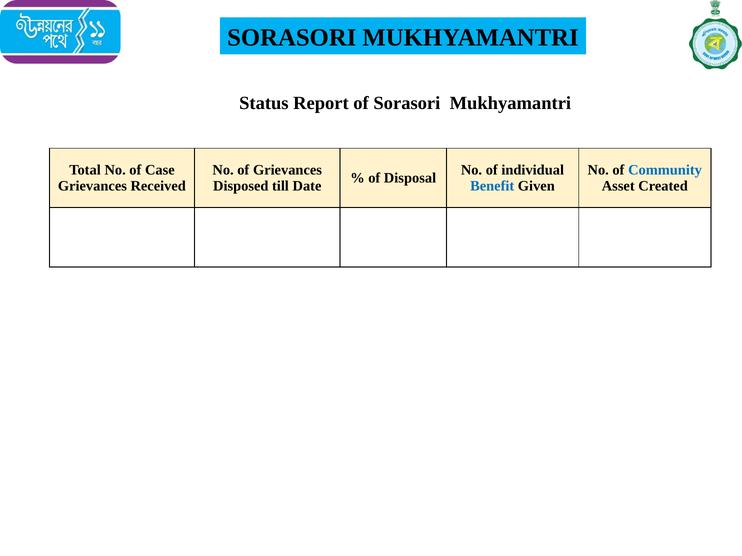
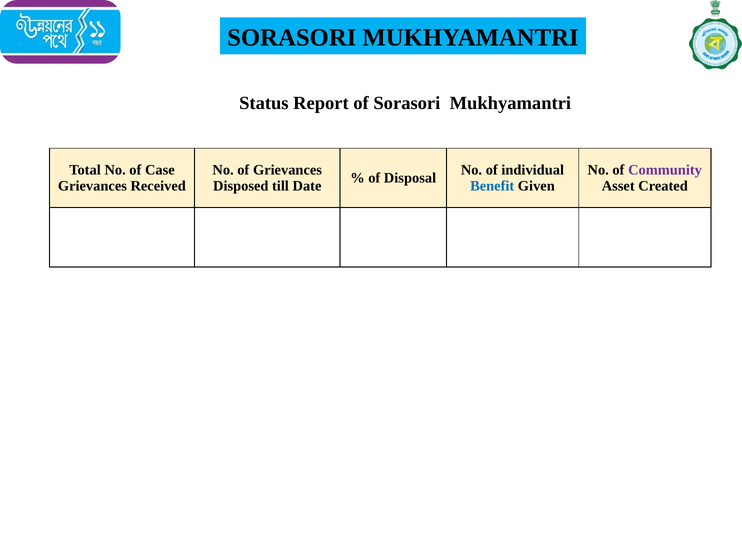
Community colour: blue -> purple (665, 170)
